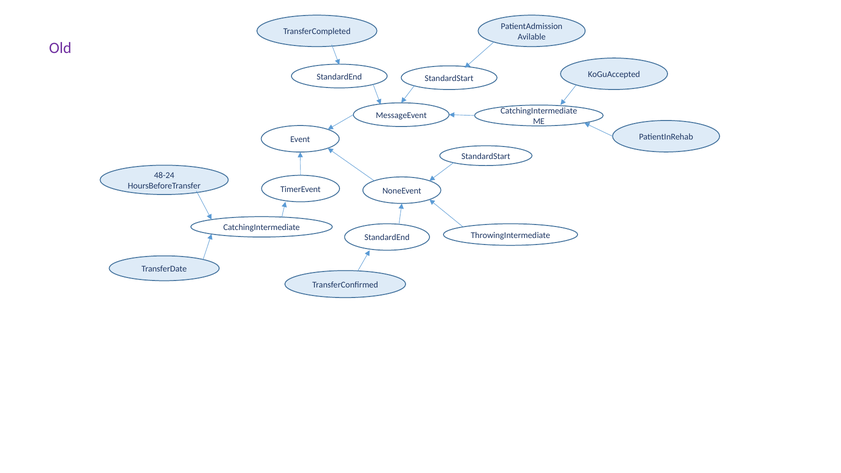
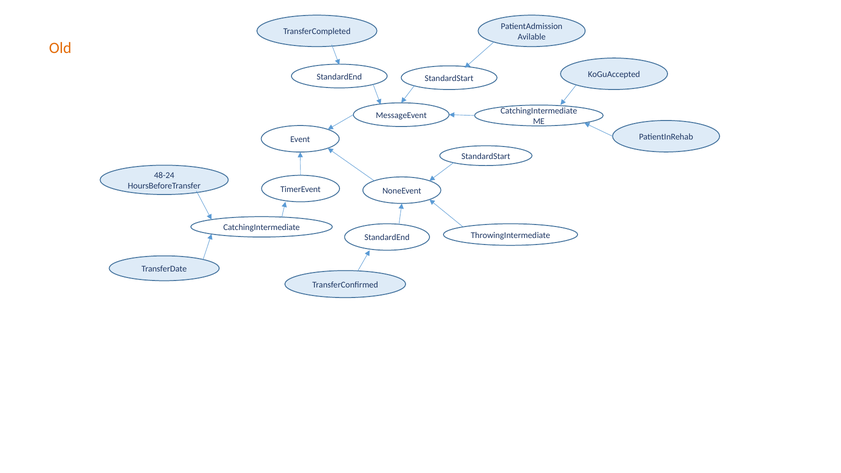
Old colour: purple -> orange (60, 48)
